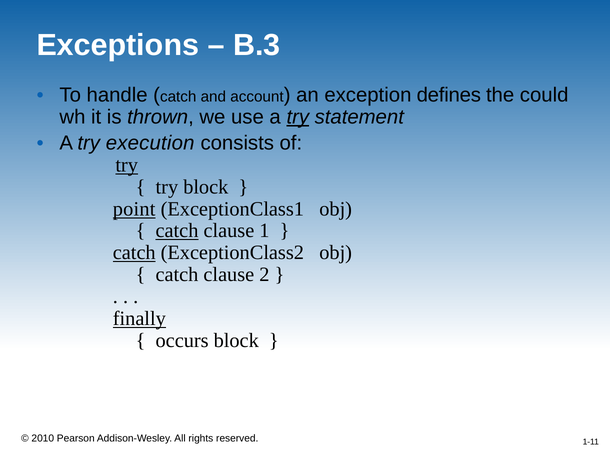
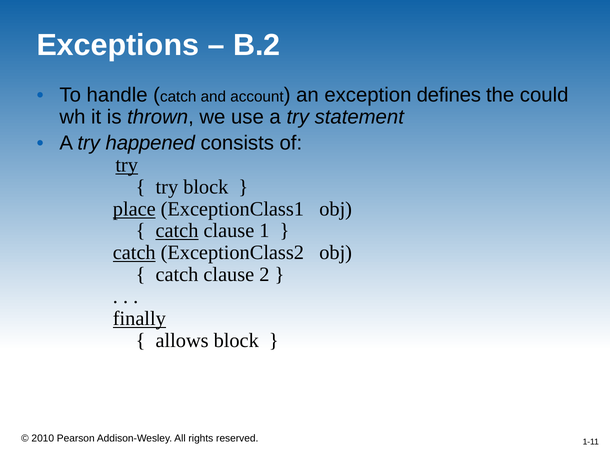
B.3: B.3 -> B.2 (257, 45)
try underline: present -> none (298, 117)
execution: execution -> happened (150, 143)
point: point -> place (134, 209)
occurs: occurs -> allows (182, 341)
